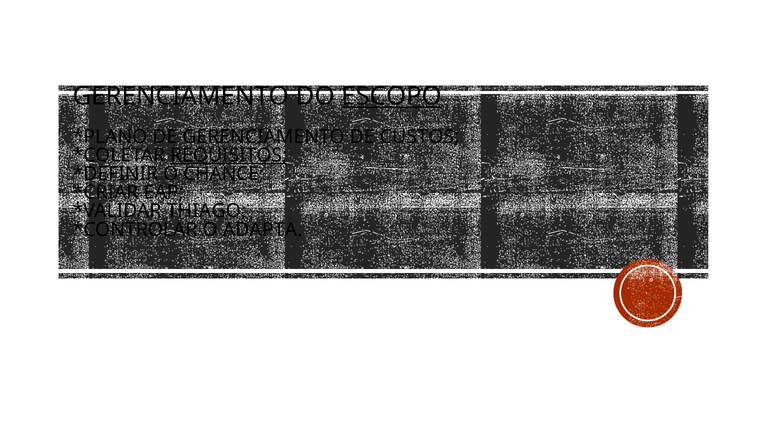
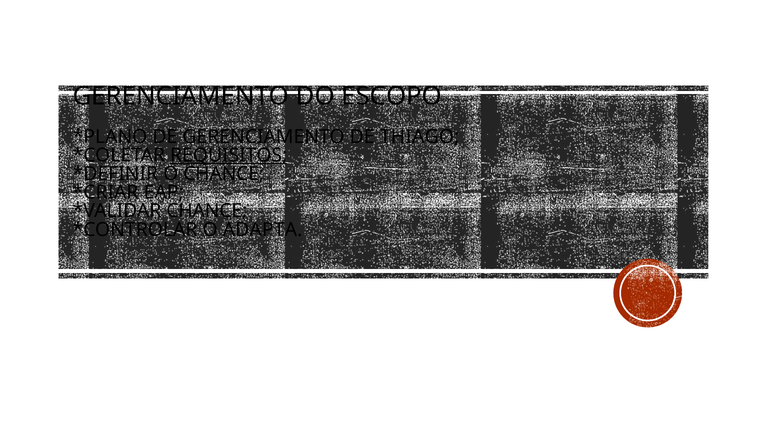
ESCOPO underline: present -> none (392, 96)
CUSTOS: CUSTOS -> THIAGO (420, 137)
THIAGO: THIAGO -> CHANCE (207, 211)
